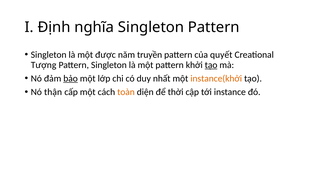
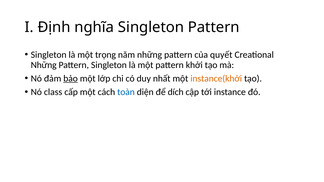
được: được -> trọng (106, 55)
năm truyền: truyền -> những (150, 55)
Tượng: Tượng -> Những (44, 65)
tạo underline: present -> none (211, 65)
thận: thận -> class (53, 92)
toàn colour: orange -> blue (126, 92)
thời: thời -> dích (176, 92)
